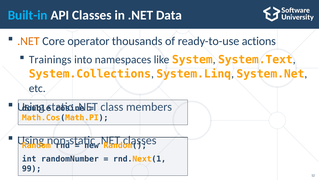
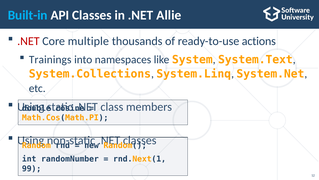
Data: Data -> Allie (169, 15)
.NET colour: orange -> red (28, 41)
operator: operator -> multiple (88, 41)
